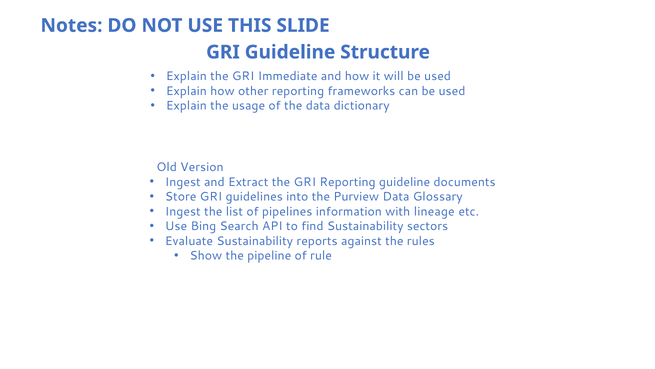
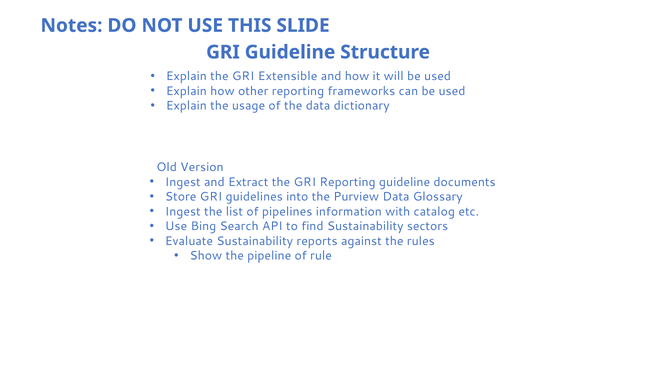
Immediate: Immediate -> Extensible (288, 76)
lineage: lineage -> catalog (434, 211)
